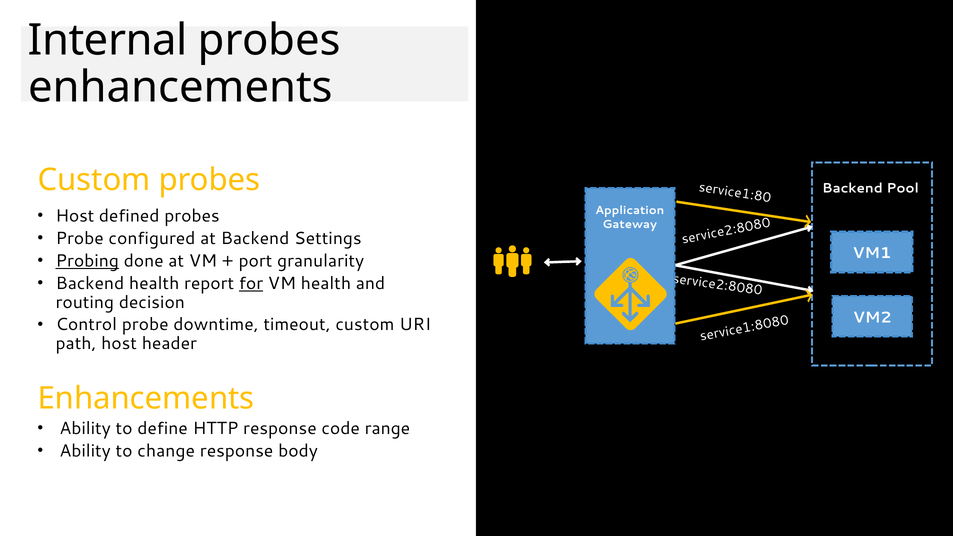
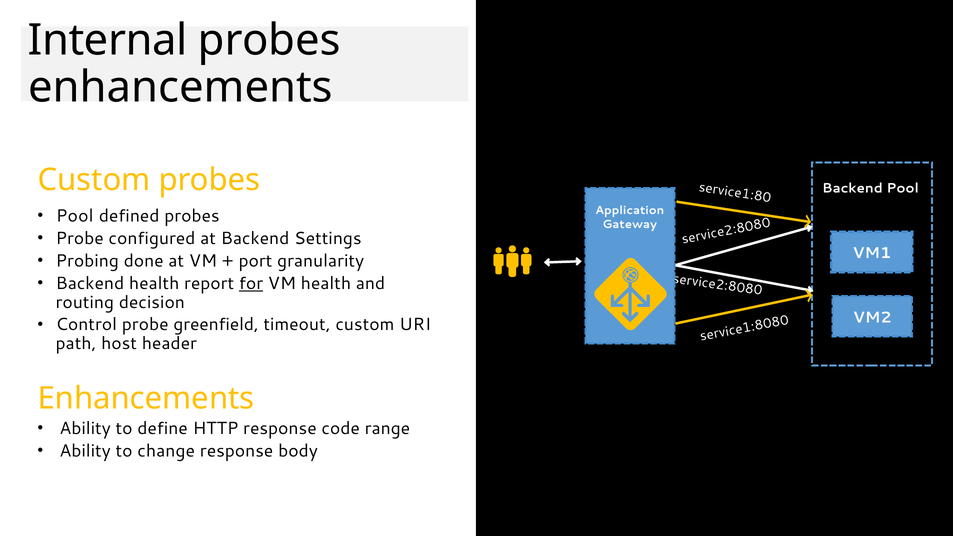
Host: Host -> Pool (75, 216)
Probing underline: present -> none (87, 261)
downtime: downtime -> greenfield (216, 325)
